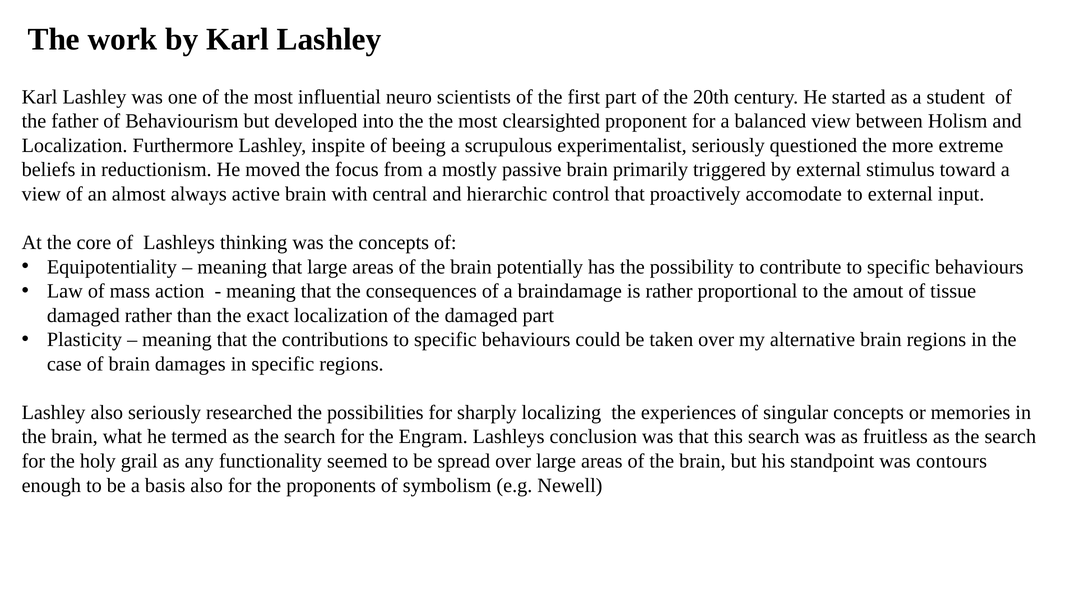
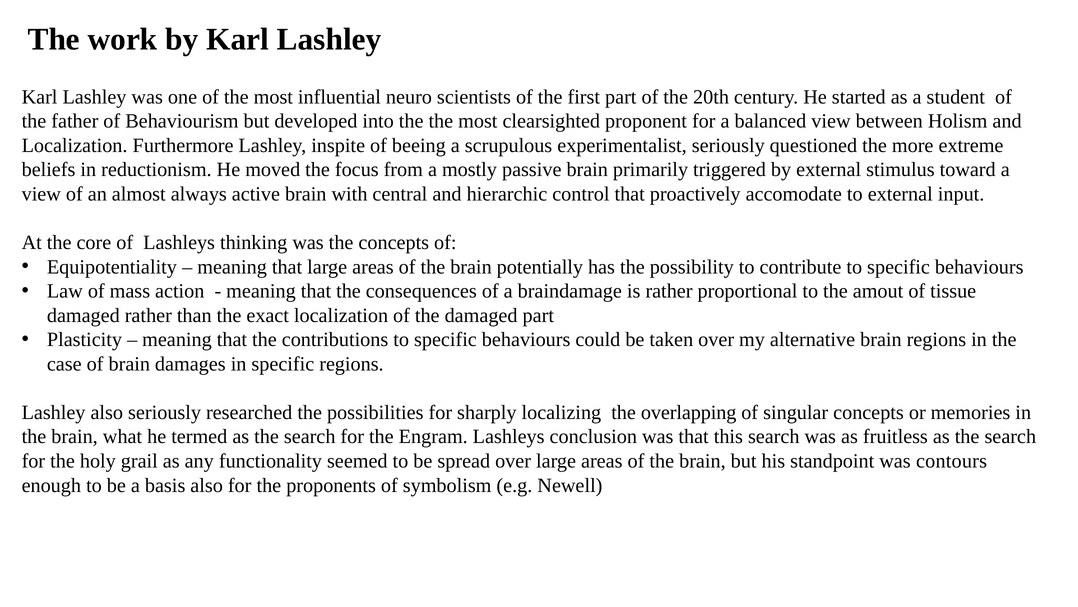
experiences: experiences -> overlapping (689, 412)
